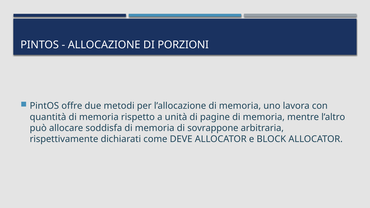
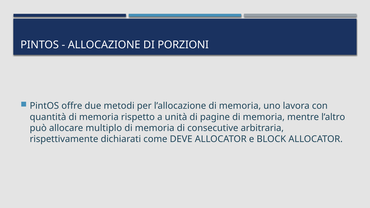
soddisfa: soddisfa -> multiplo (104, 128)
sovrappone: sovrappone -> consecutive (213, 128)
